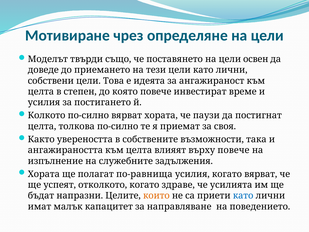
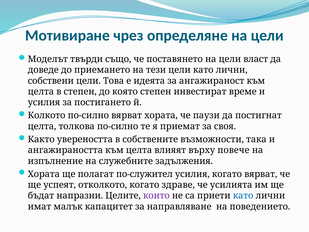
освен: освен -> власт (256, 59)
която повече: повече -> степен (156, 92)
по-равнища: по-равнища -> по-служител (144, 174)
които colour: orange -> purple (156, 196)
